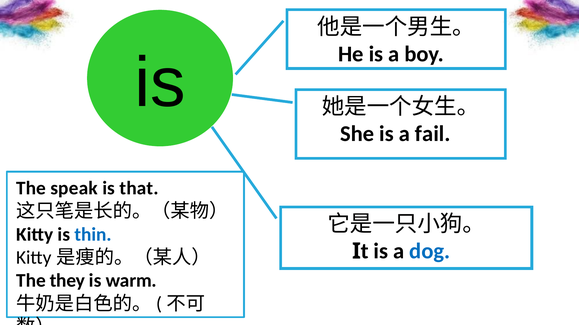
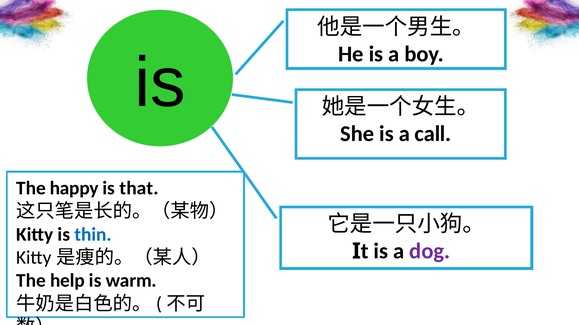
fail: fail -> call (433, 134)
speak: speak -> happy (74, 189)
dog colour: blue -> purple (430, 252)
they: they -> help (67, 281)
